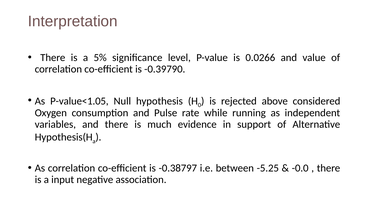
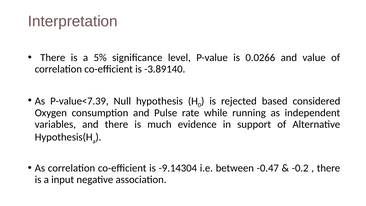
-0.39790: -0.39790 -> -3.89140 (165, 69)
P-value<1.05: P-value<1.05 -> P-value<7.39 (79, 101)
above: above -> based (275, 101)
-0.38797: -0.38797 -> -9.14304 (178, 168)
-5.25: -5.25 -> -0.47 (268, 168)
-0.0: -0.0 -> -0.2 (300, 168)
